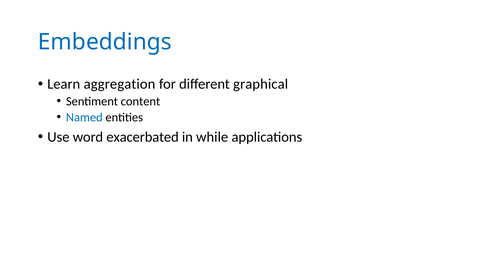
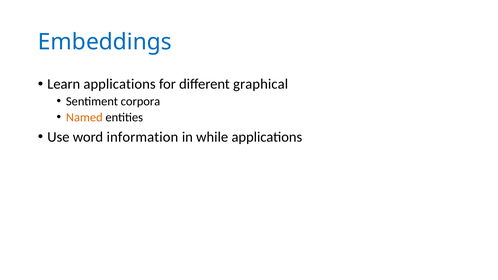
Learn aggregation: aggregation -> applications (120, 84)
content: content -> corpora (140, 101)
Named colour: blue -> orange (84, 117)
exacerbated: exacerbated -> information (142, 137)
